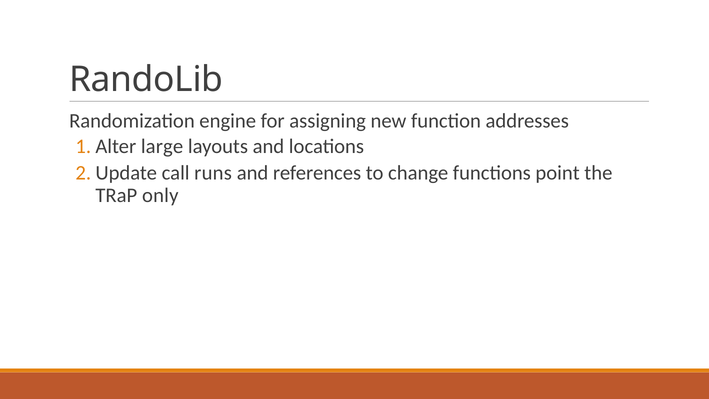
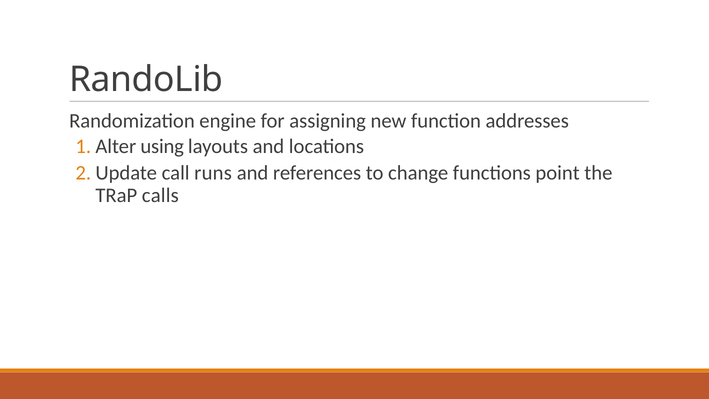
large: large -> using (162, 146)
only: only -> calls (160, 195)
